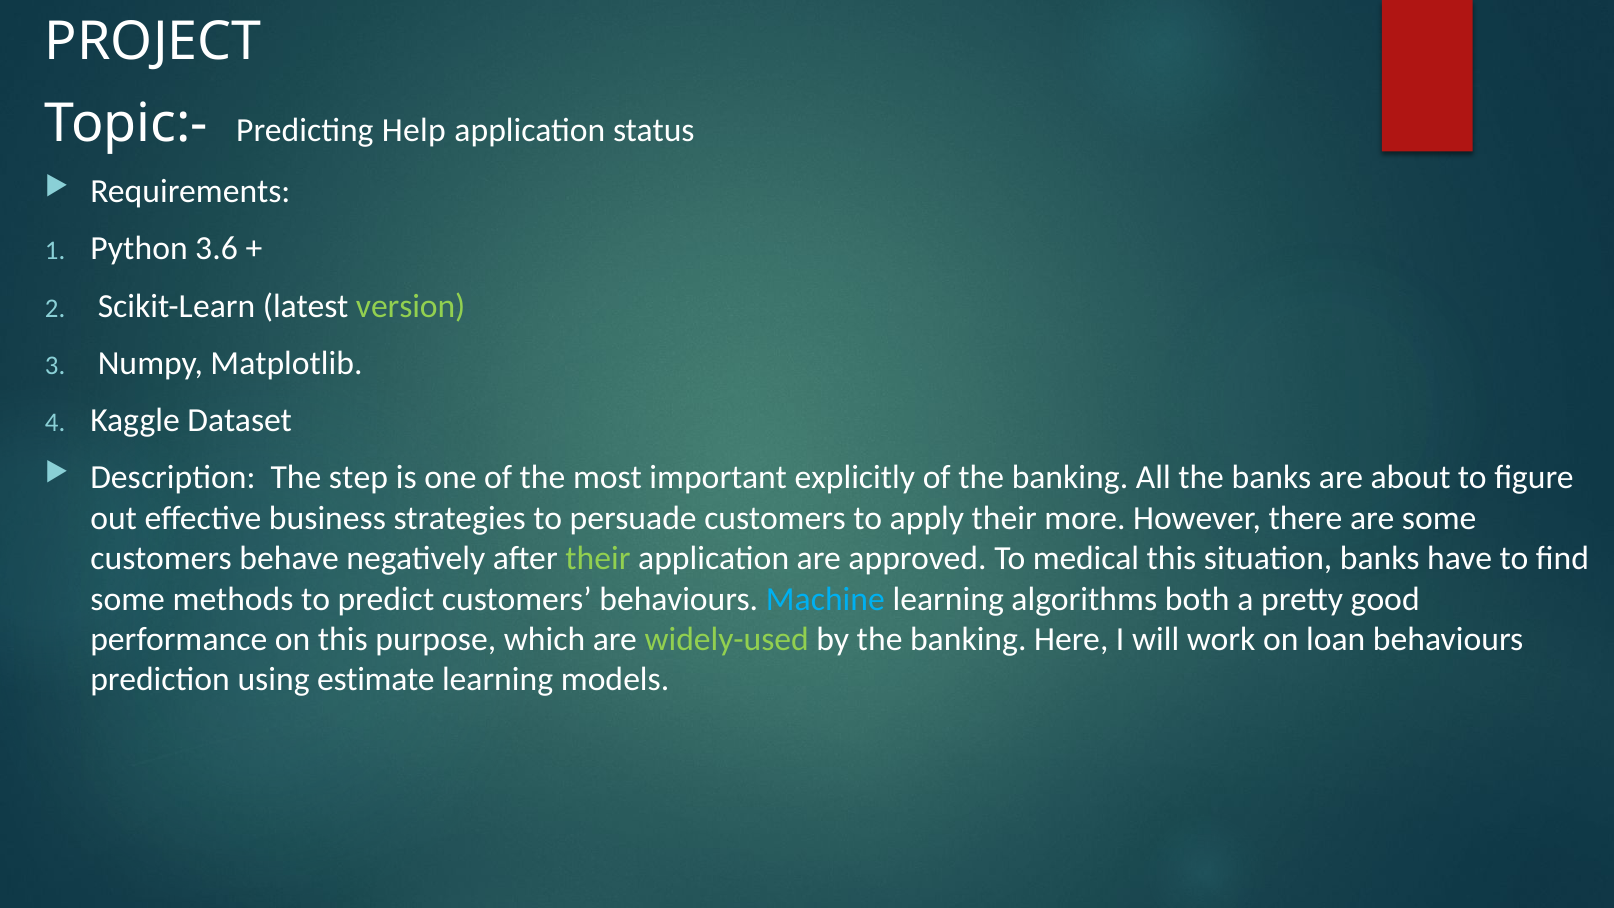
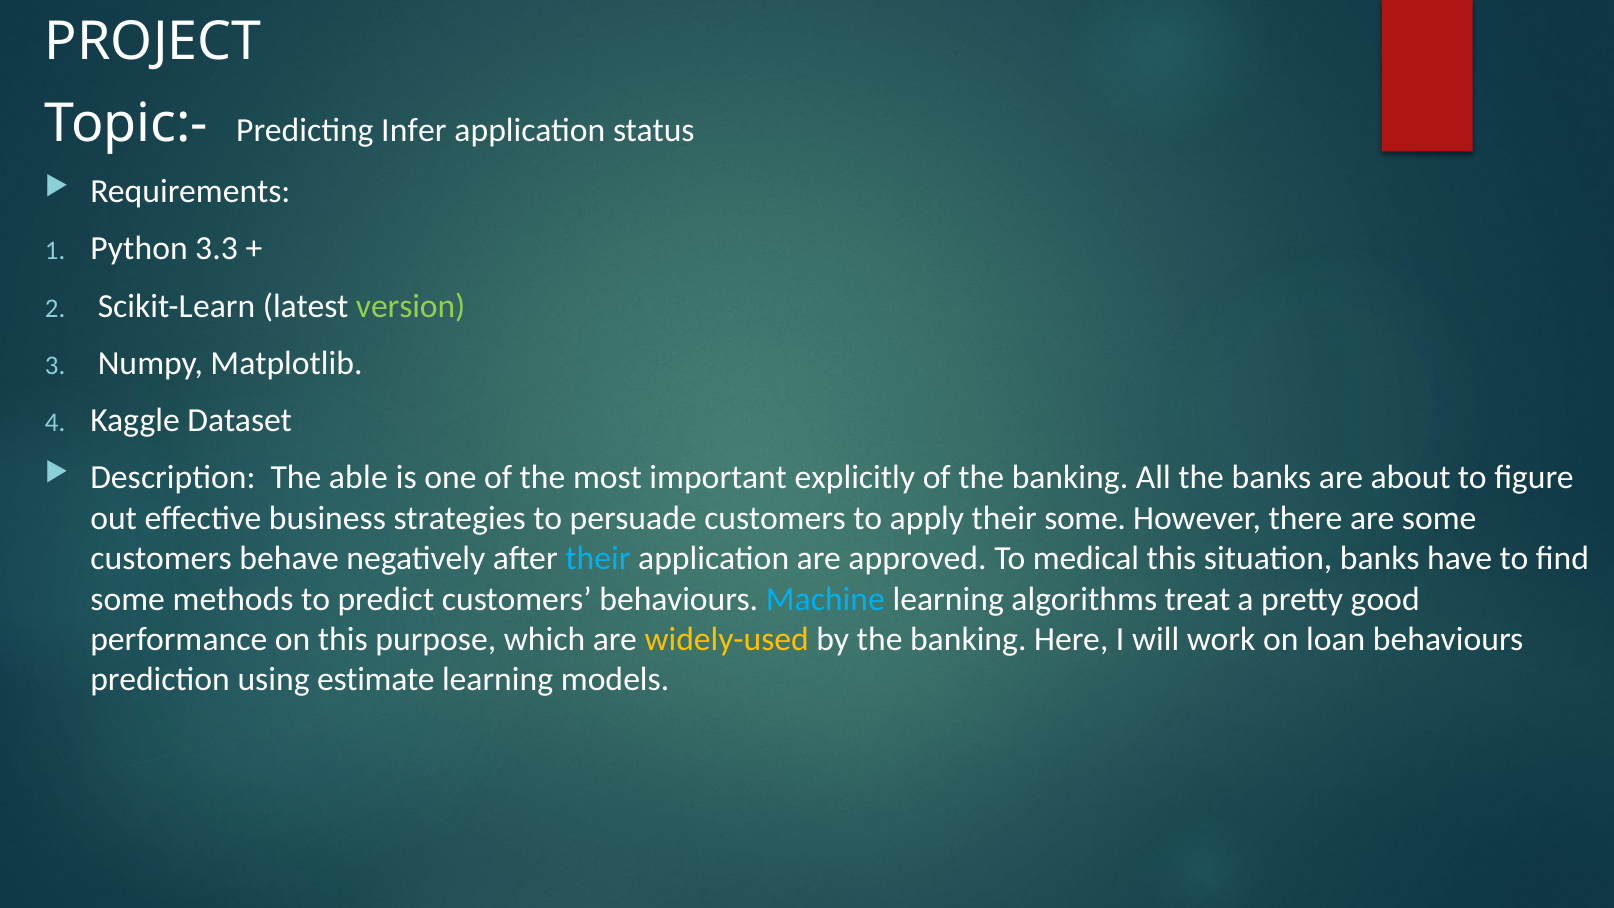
Help: Help -> Infer (414, 130)
3.6: 3.6 -> 3.3 (217, 249)
step: step -> able (358, 478)
their more: more -> some (1085, 518)
their colour: light green -> light blue (598, 559)
both: both -> treat (1197, 599)
widely-used colour: light green -> yellow (727, 639)
